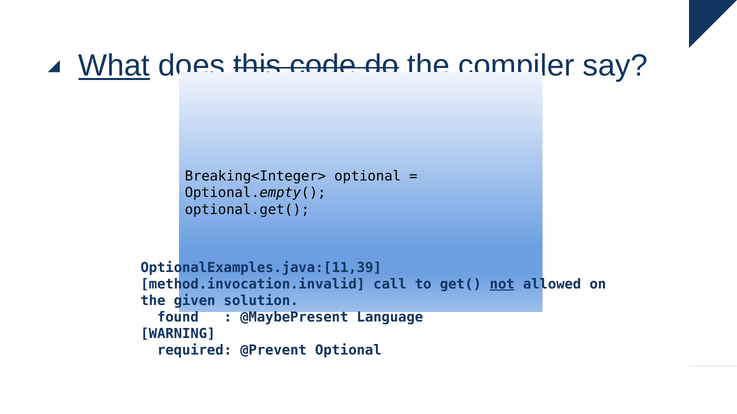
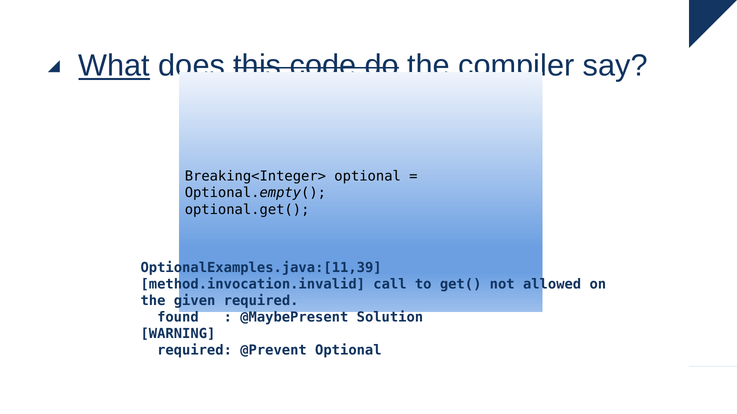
not underline: present -> none (502, 284)
given solution: solution -> required (261, 301)
Language: Language -> Solution (390, 318)
